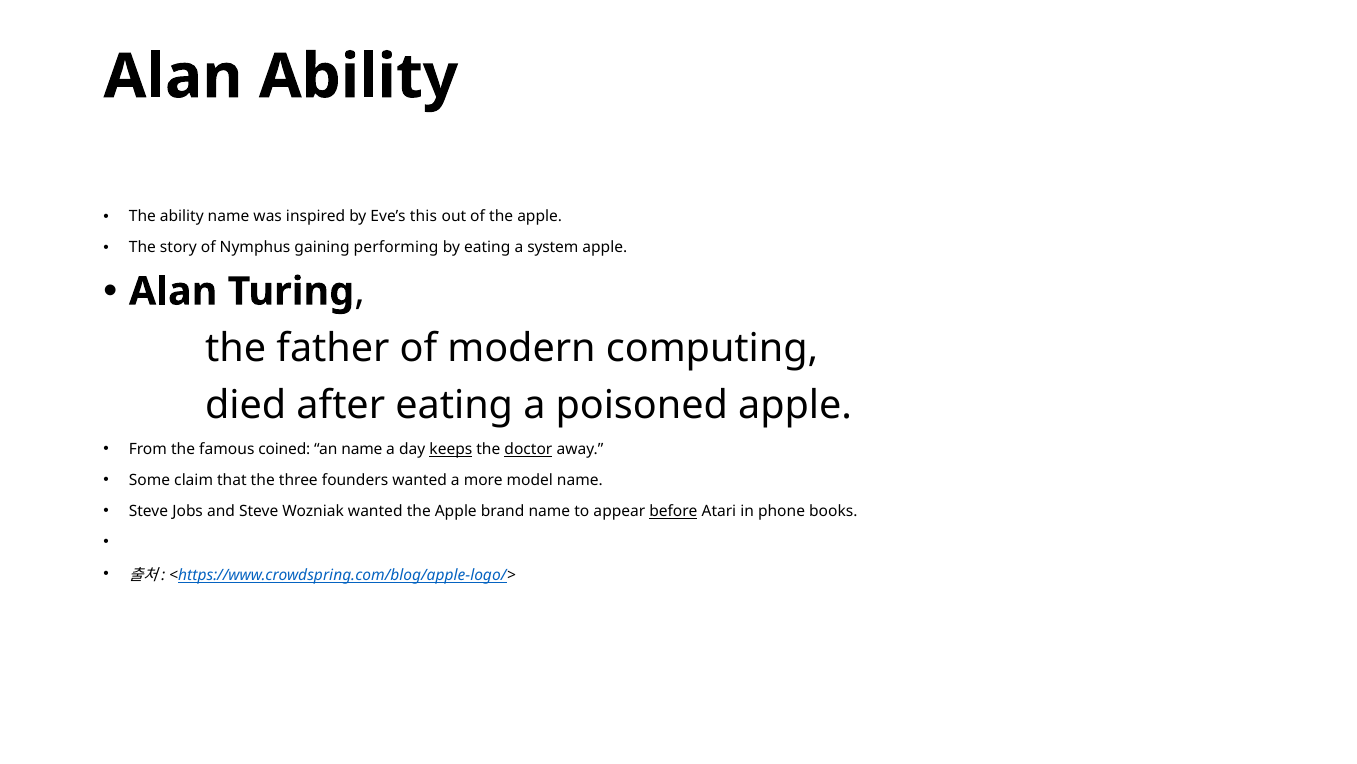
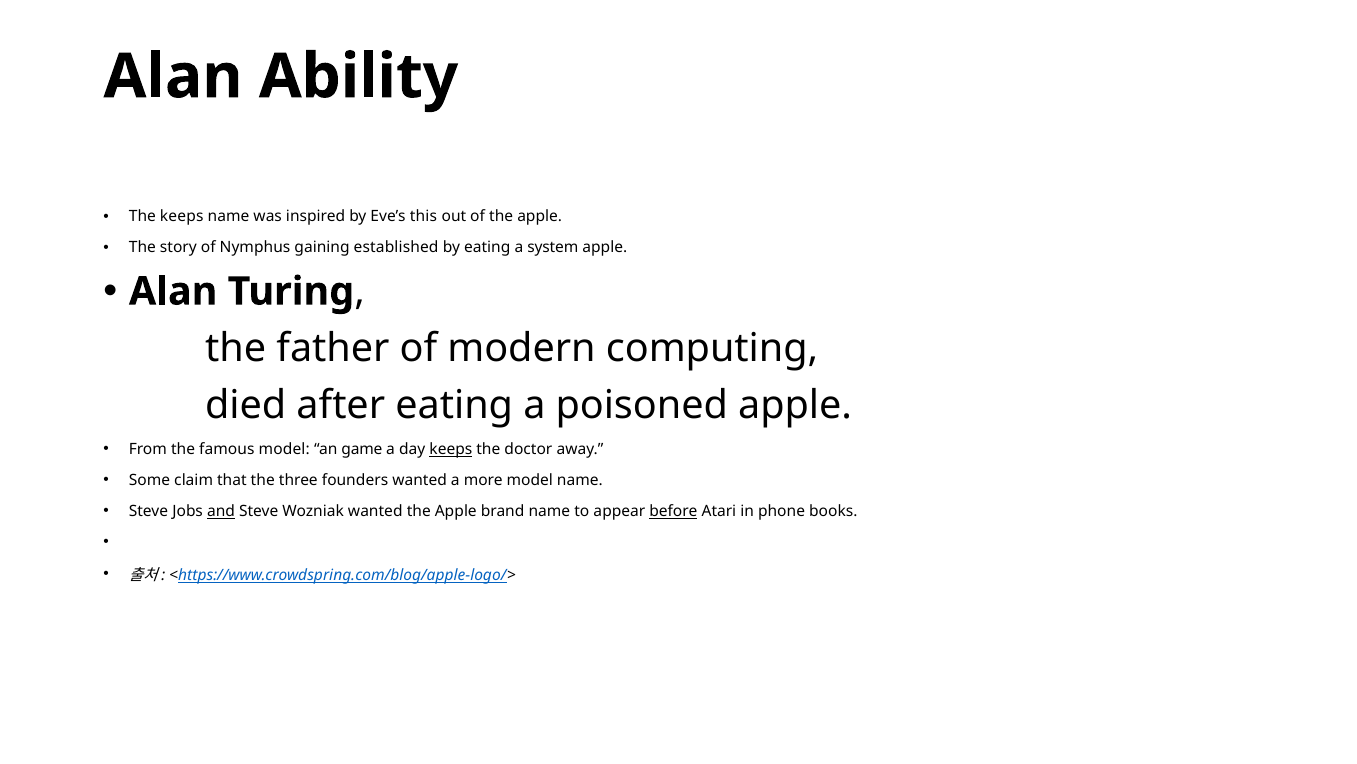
The ability: ability -> keeps (182, 217)
performing: performing -> established (396, 248)
famous coined: coined -> model (284, 449)
an name: name -> game (362, 449)
doctor underline: present -> none (528, 449)
and underline: none -> present (221, 511)
